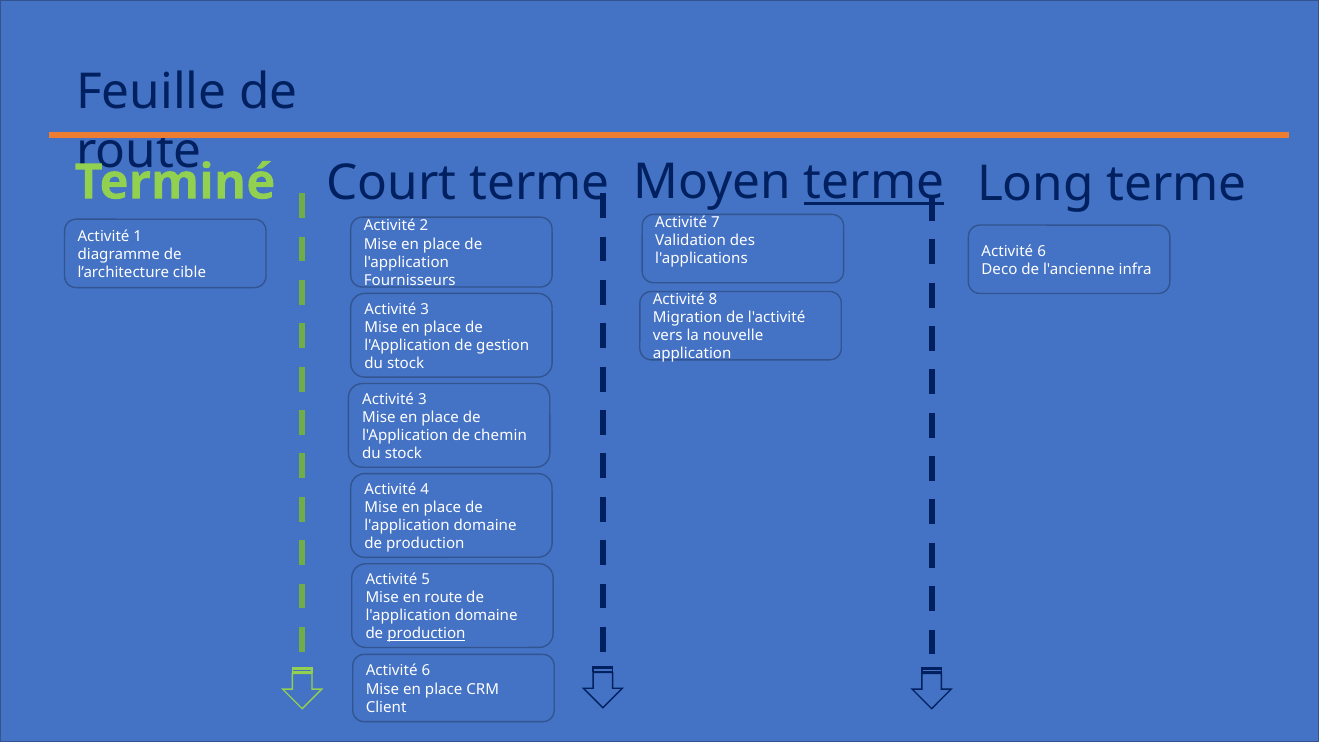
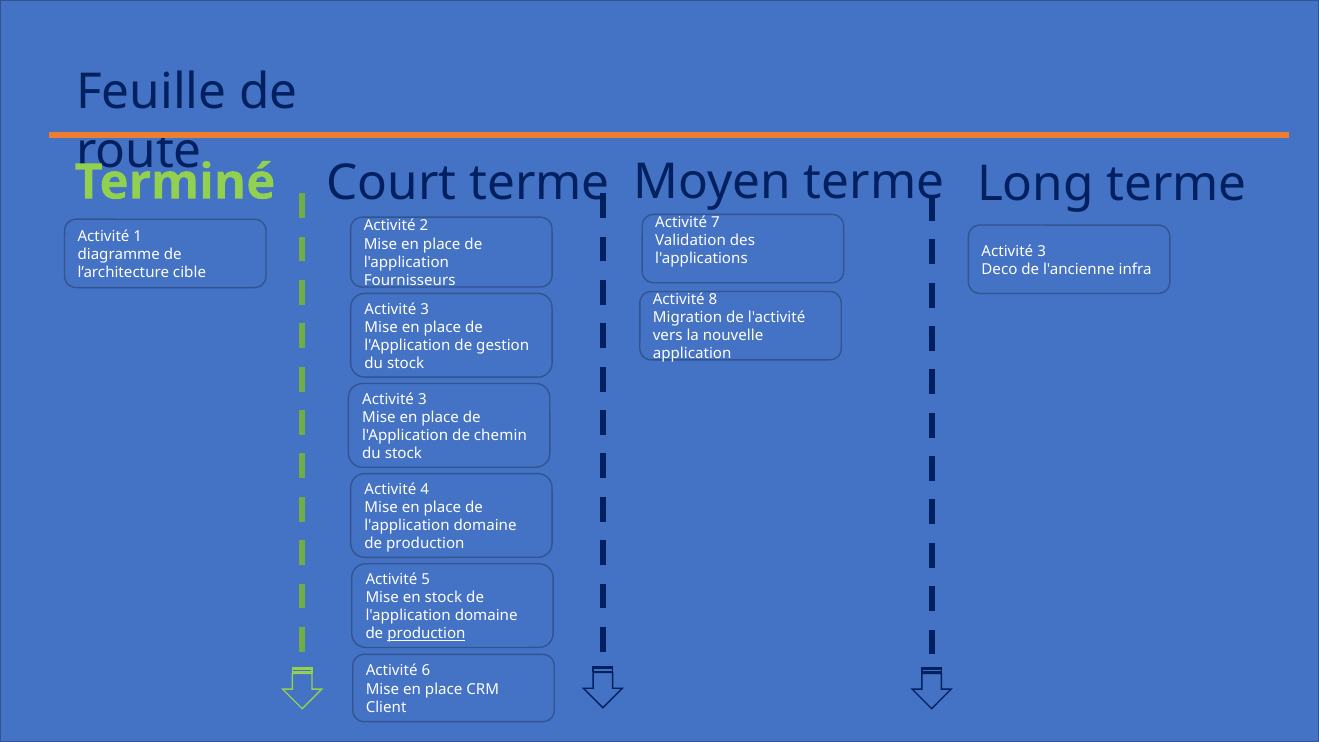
terme underline: present -> none (874, 182)
6: 6 -> 3 (1042, 251)
en route: route -> stock (443, 597)
